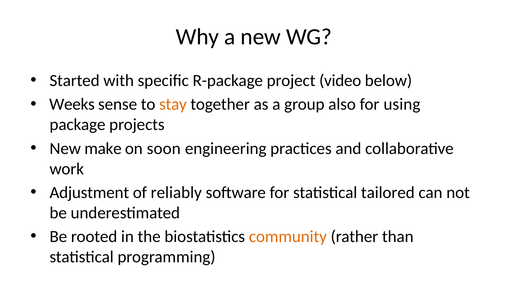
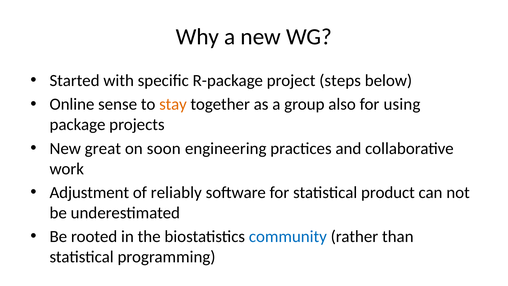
video: video -> steps (340, 81)
Weeks: Weeks -> Online (72, 104)
make: make -> great (103, 148)
tailored: tailored -> product (388, 192)
community colour: orange -> blue (288, 236)
